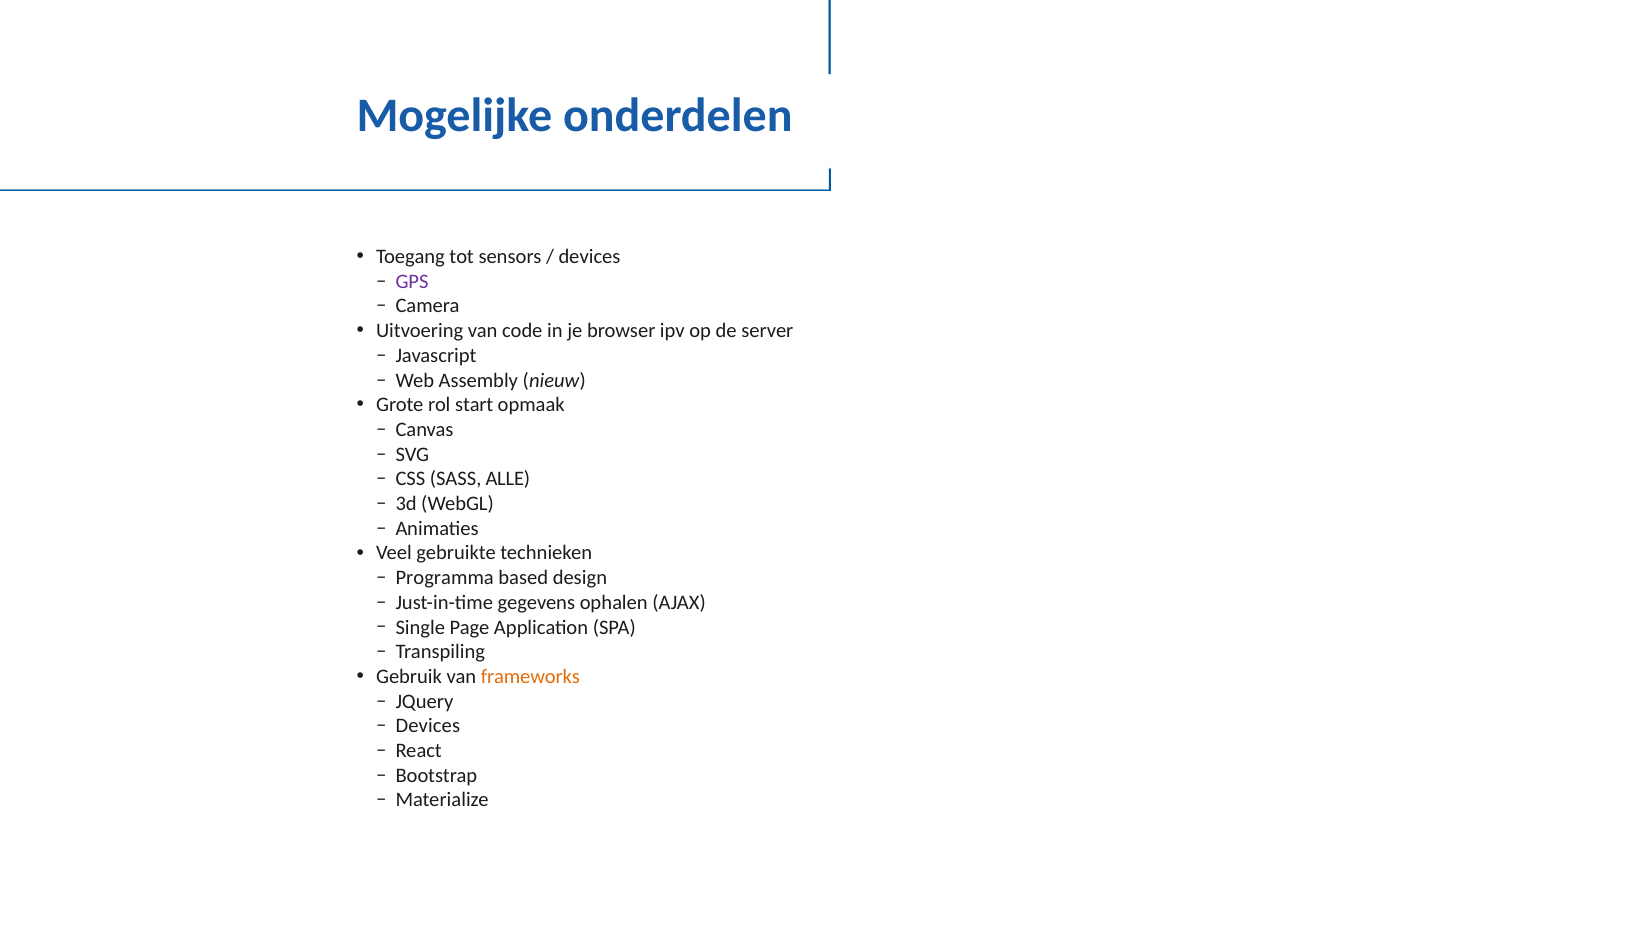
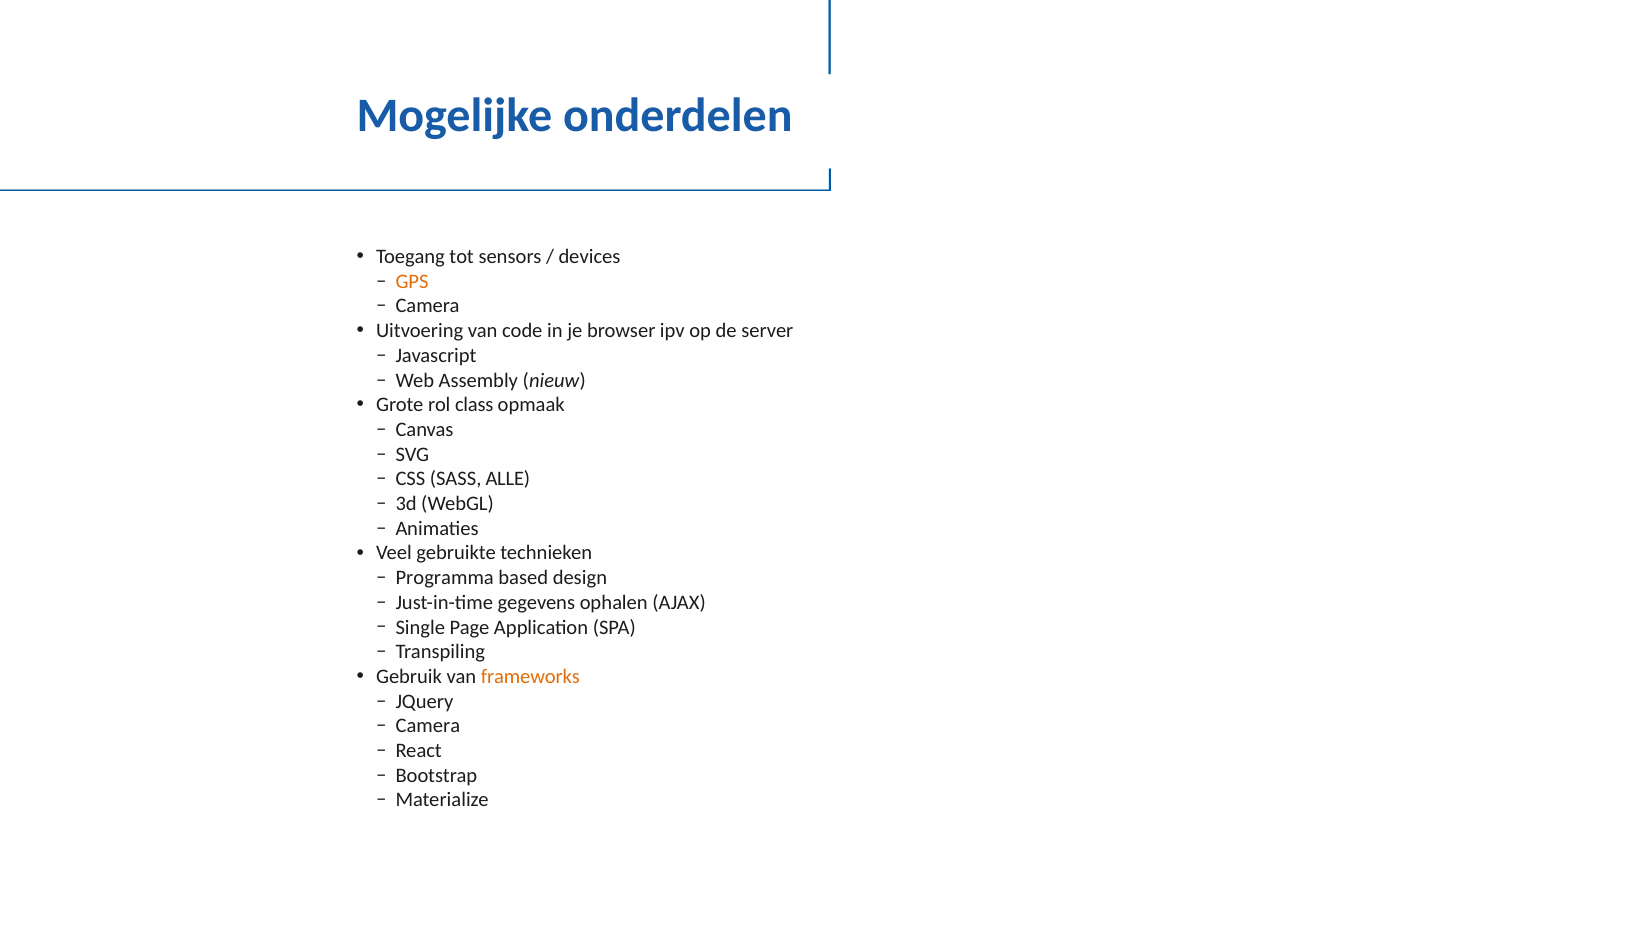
GPS colour: purple -> orange (412, 282)
start: start -> class (474, 405)
Devices: Devices -> Camera (428, 726)
